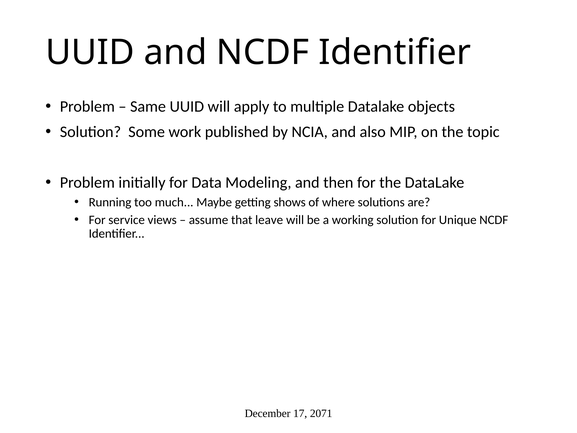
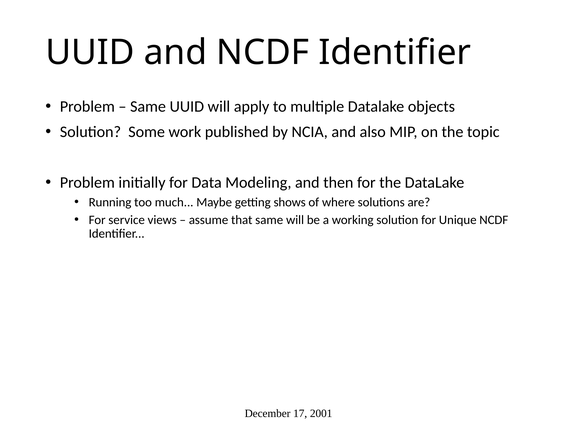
that leave: leave -> same (269, 220)
2071: 2071 -> 2001 (321, 413)
